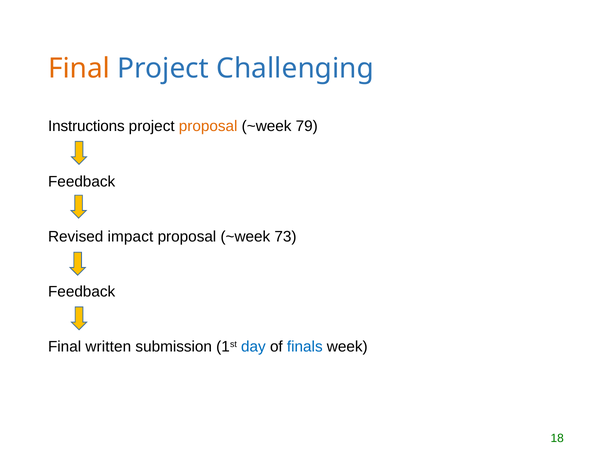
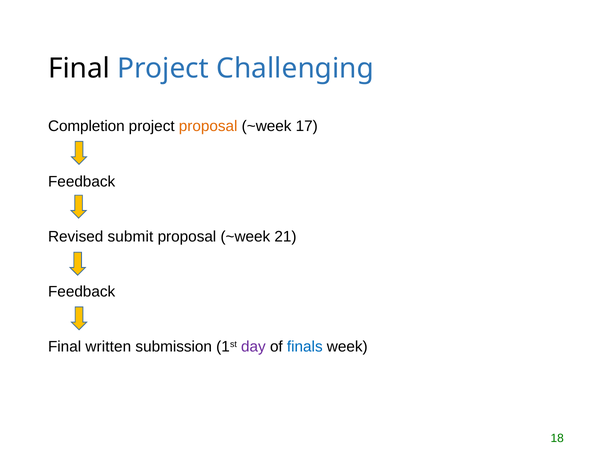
Final colour: orange -> black (79, 69)
Instructions: Instructions -> Completion (86, 126)
79: 79 -> 17 (307, 126)
impact: impact -> submit (130, 237)
73: 73 -> 21 (285, 237)
day colour: blue -> purple (253, 347)
